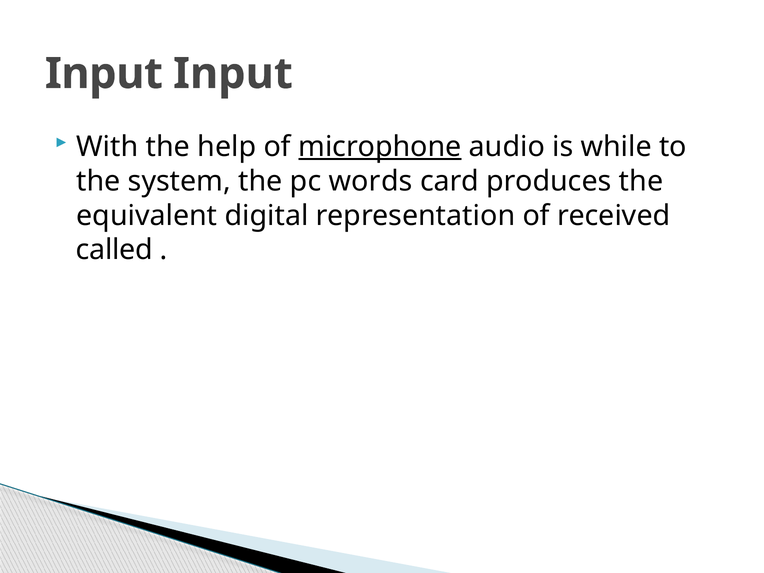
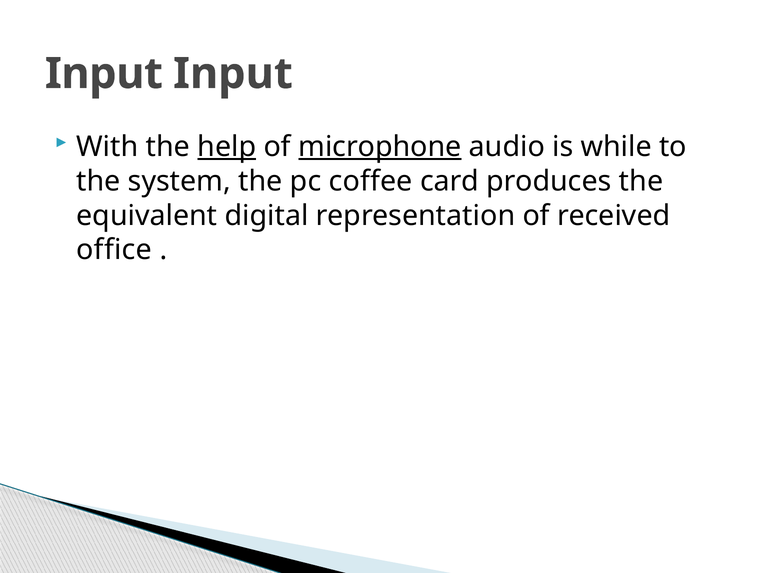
help underline: none -> present (227, 147)
words: words -> coffee (371, 181)
called: called -> office (114, 250)
